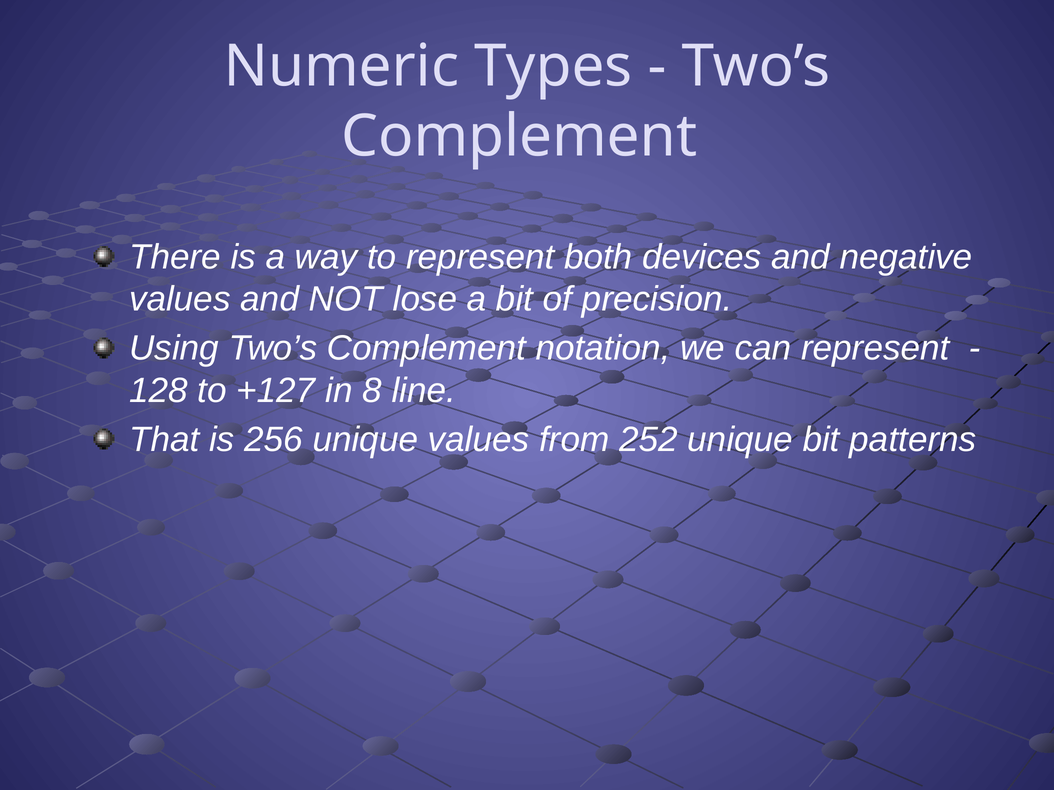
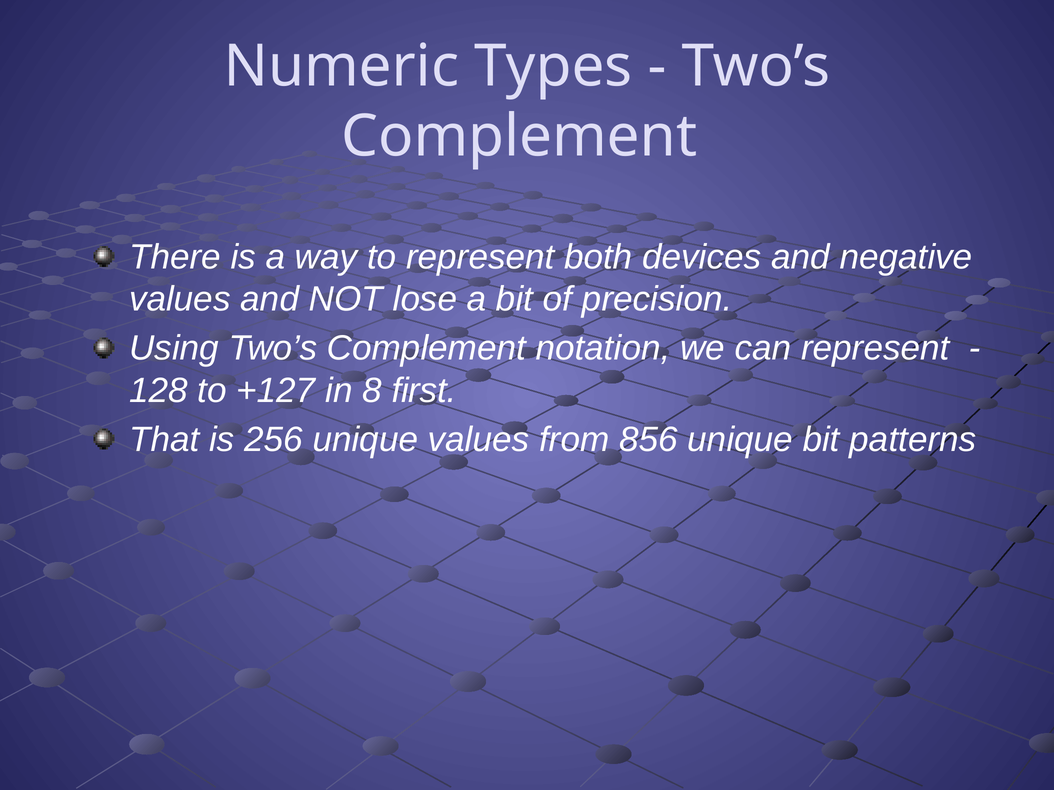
line: line -> first (424, 391)
252: 252 -> 856 (648, 440)
